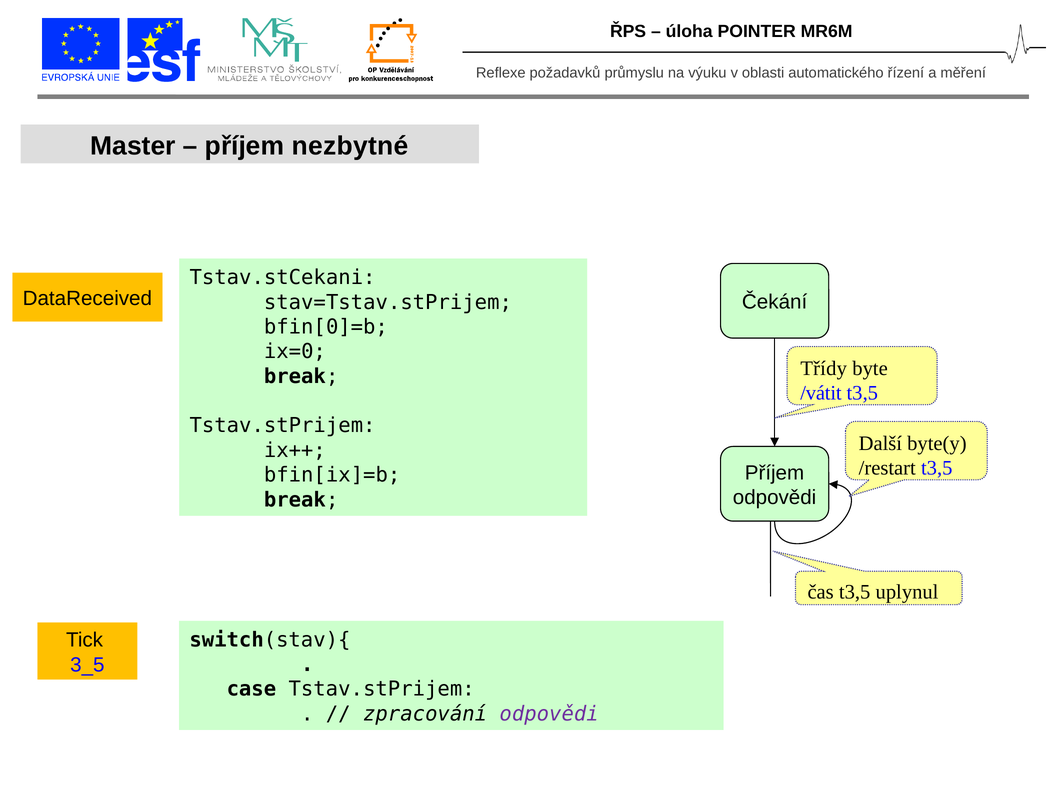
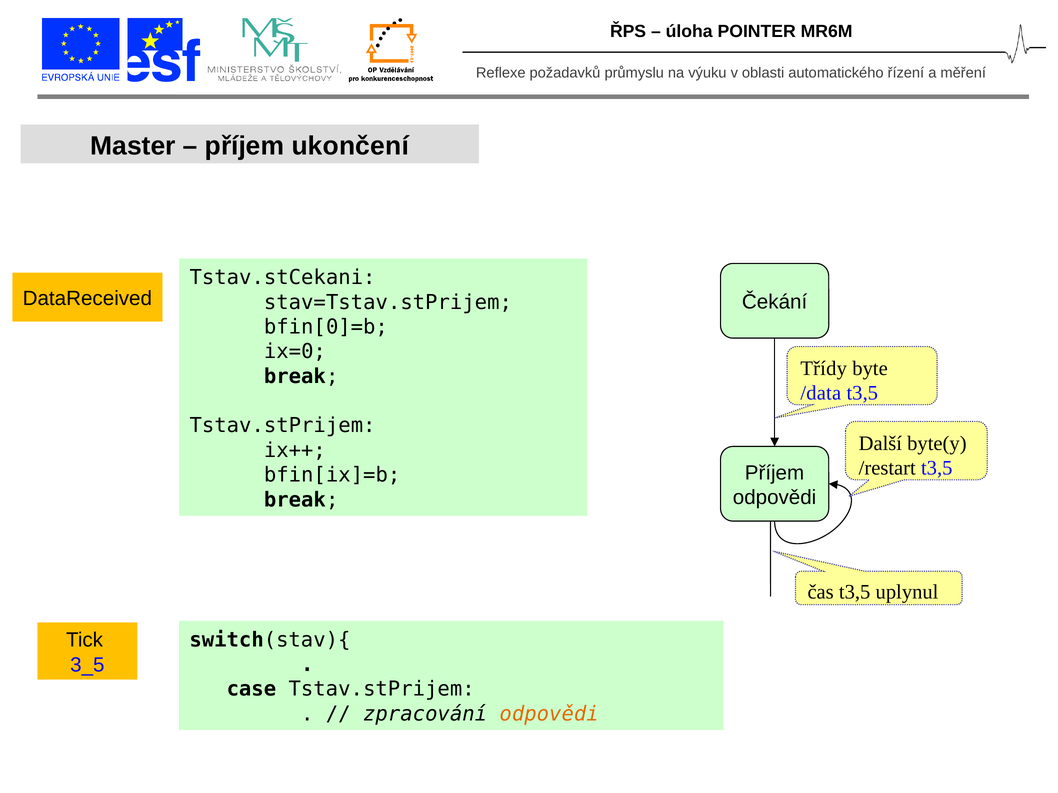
nezbytné: nezbytné -> ukončení (350, 146)
/vátit: /vátit -> /data (821, 393)
odpovědi colour: purple -> orange (549, 714)
